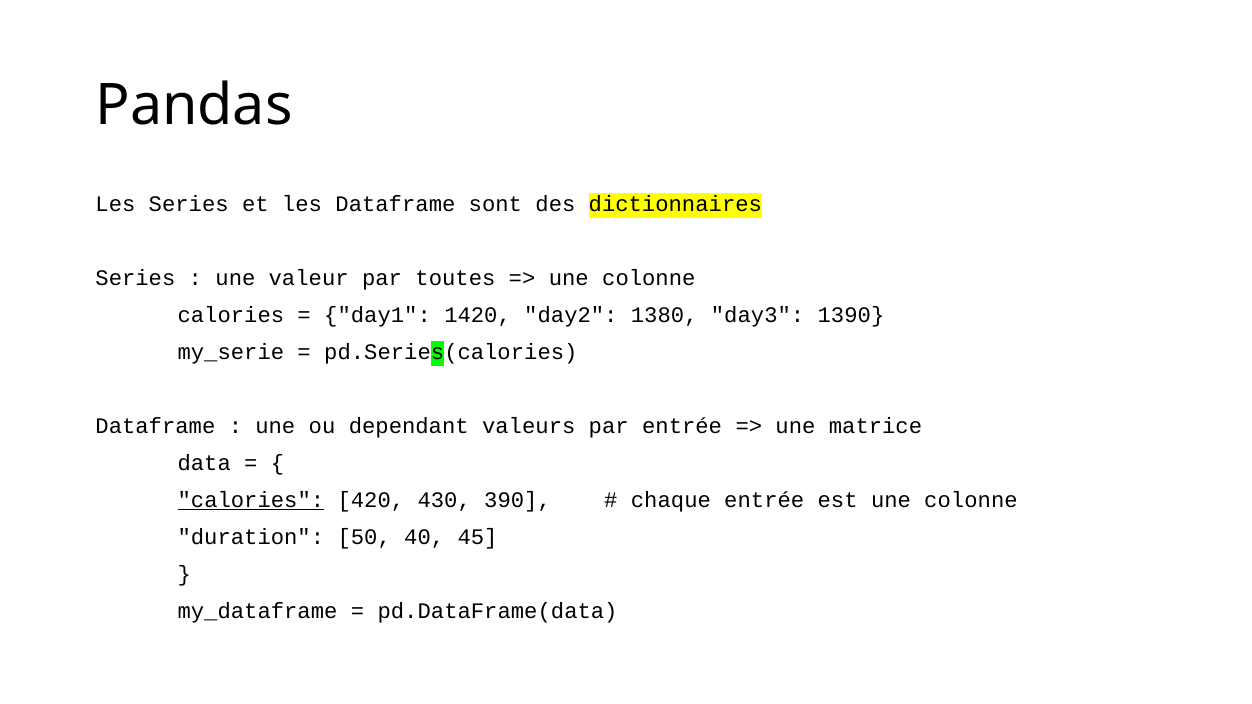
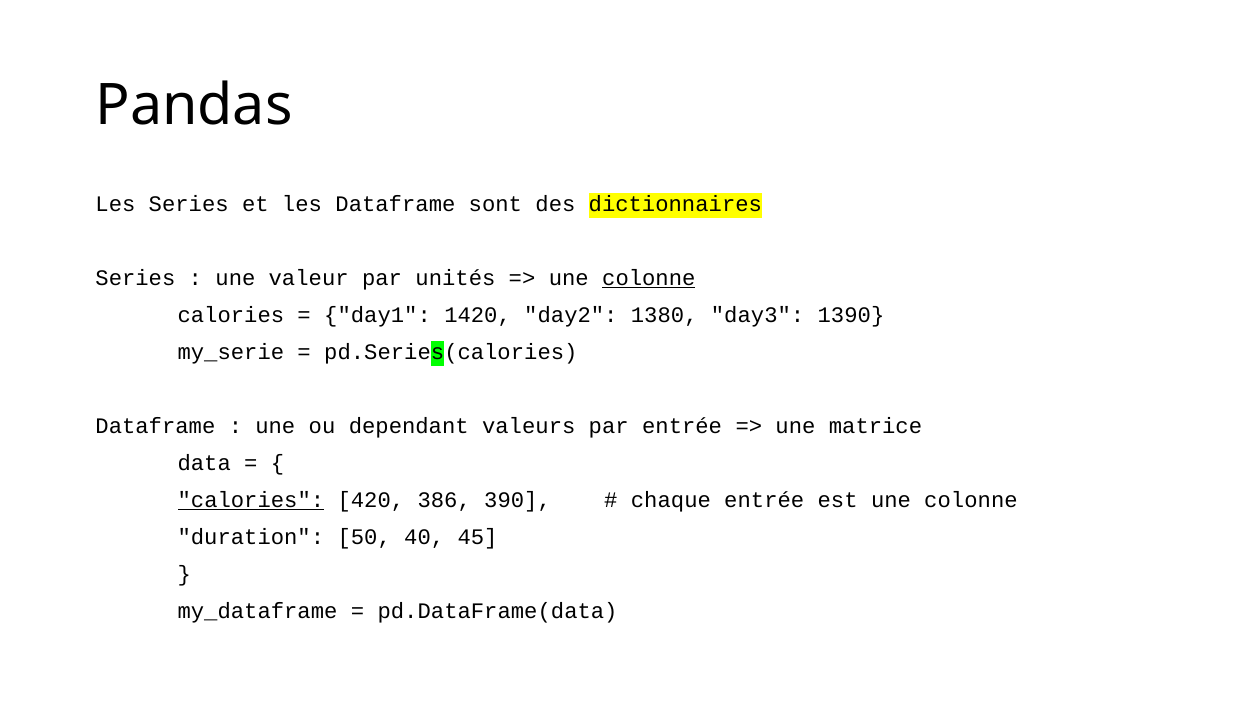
toutes: toutes -> unités (455, 278)
colonne underline: none -> present (649, 278)
430: 430 -> 386 (444, 500)
